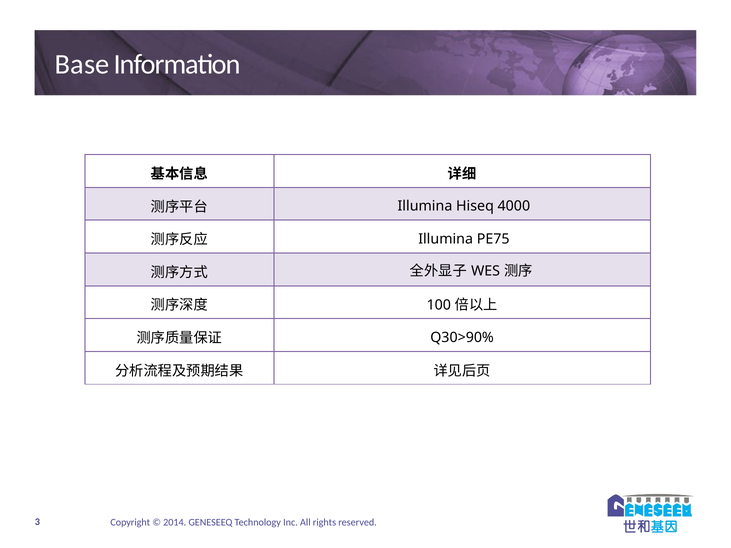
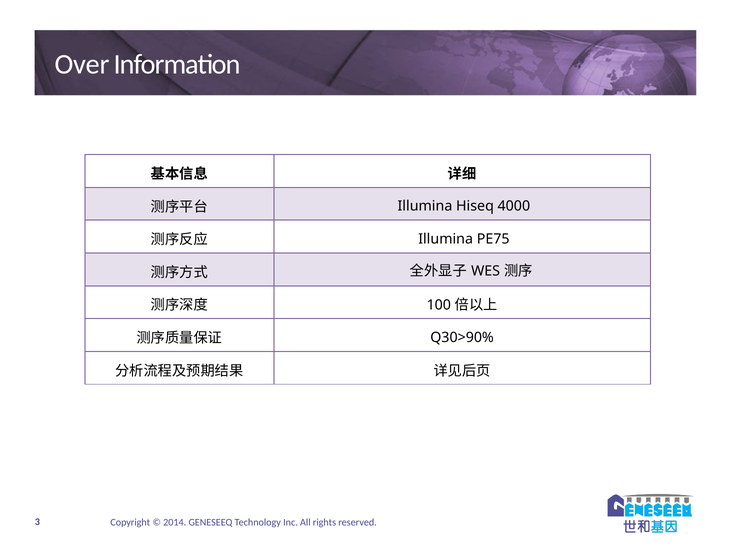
Base: Base -> Over (82, 64)
